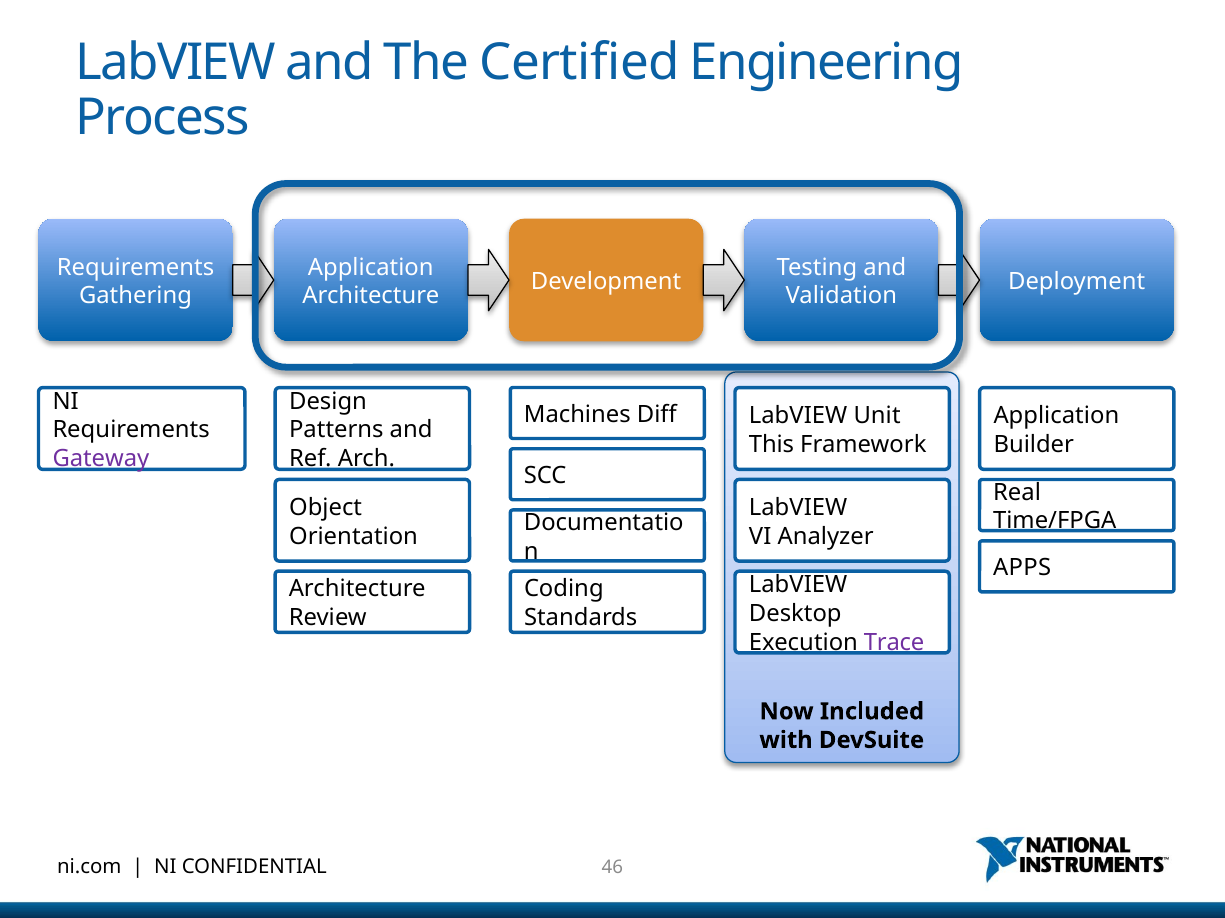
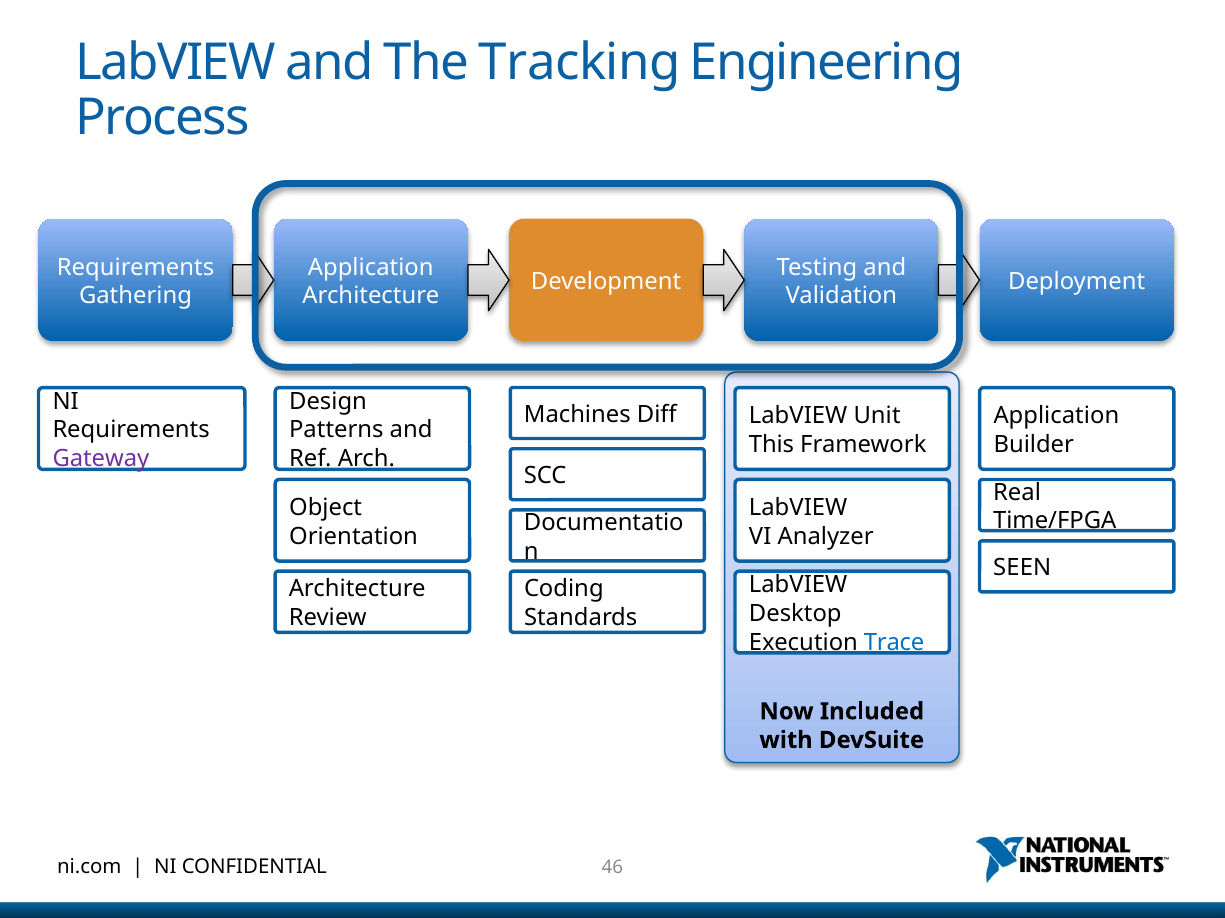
Certified: Certified -> Tracking (580, 63)
APPS: APPS -> SEEN (1022, 569)
Trace colour: purple -> blue (894, 643)
